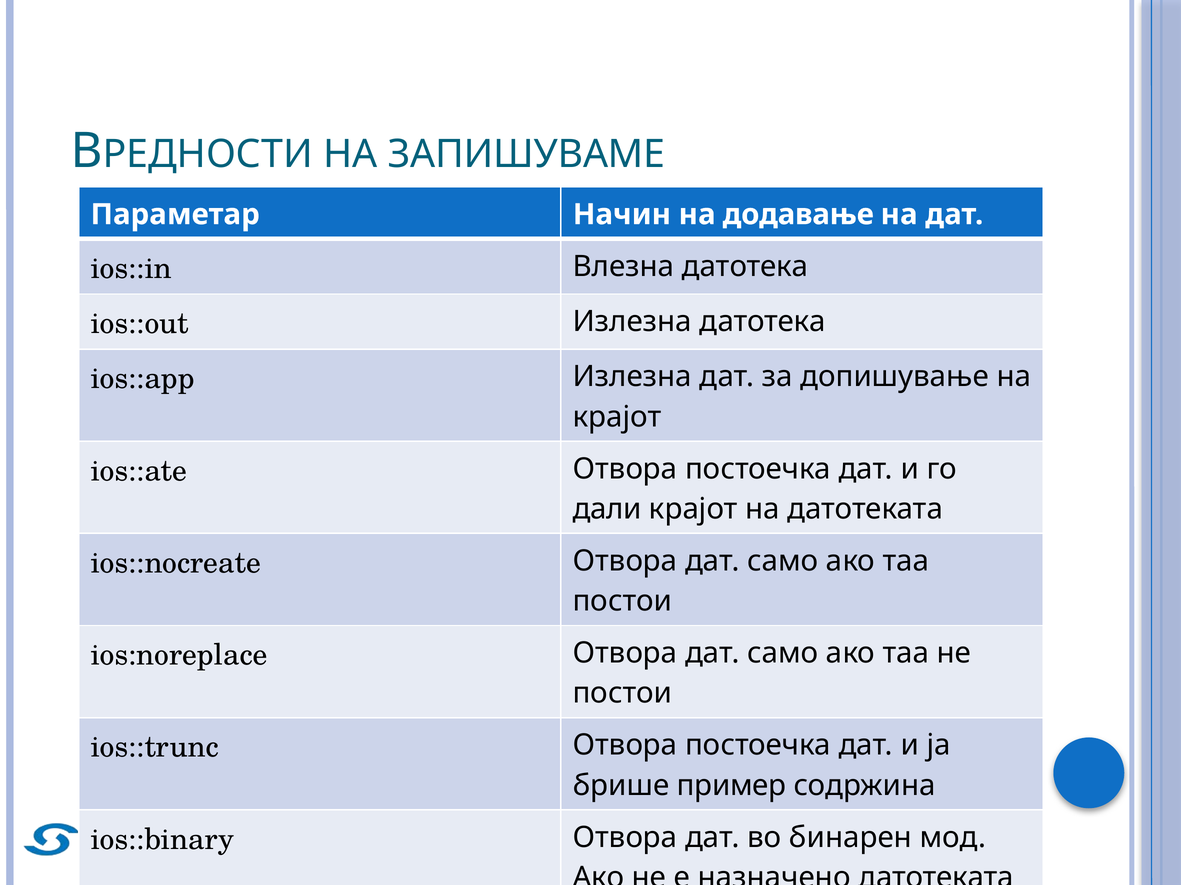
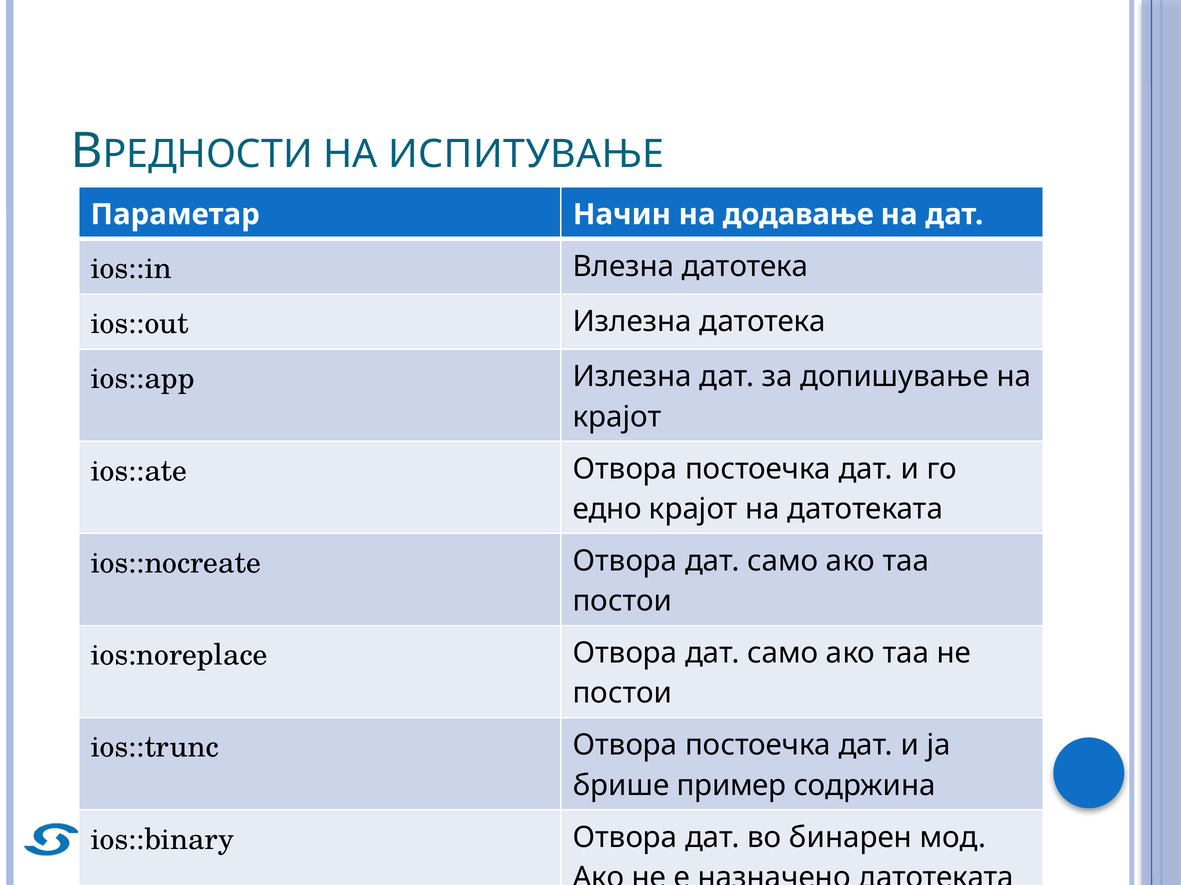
ЗАПИШУВАМЕ: ЗАПИШУВАМЕ -> ИСПИТУВАЊЕ (526, 154)
дали: дали -> едно (607, 509)
